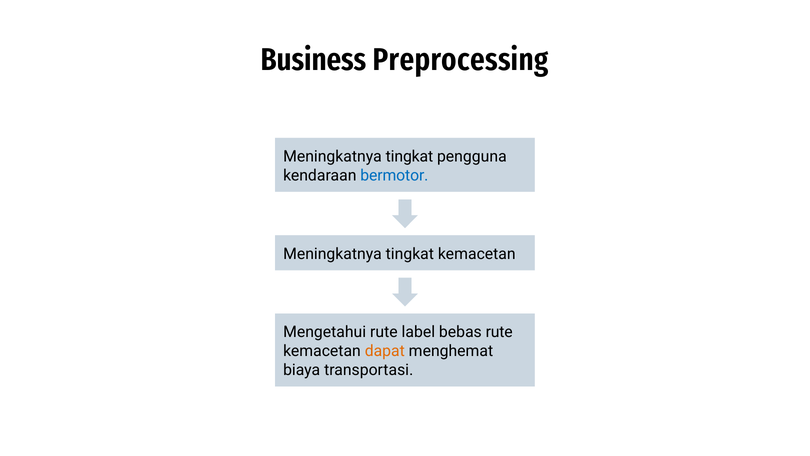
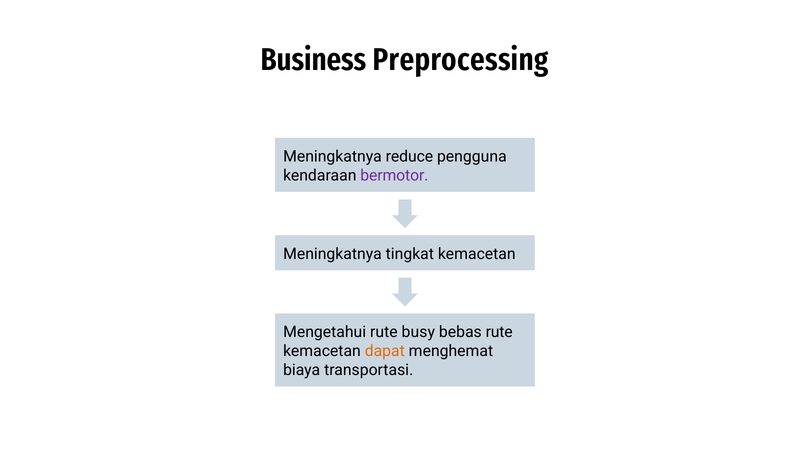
tingkat: tingkat -> reduce (409, 156)
bermotor colour: blue -> purple (394, 175)
label: label -> busy (418, 332)
